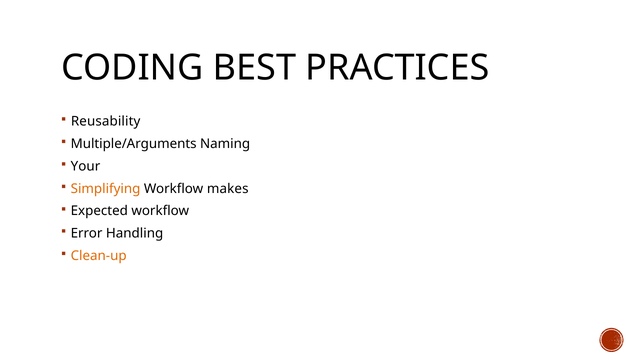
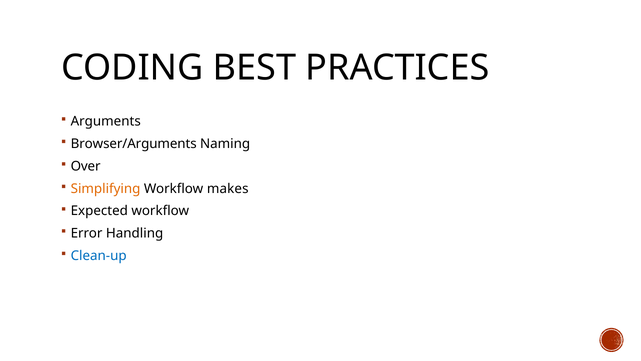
Reusability: Reusability -> Arguments (106, 121)
Multiple/Arguments: Multiple/Arguments -> Browser/Arguments (134, 144)
Your: Your -> Over (86, 166)
Clean-up colour: orange -> blue (99, 256)
